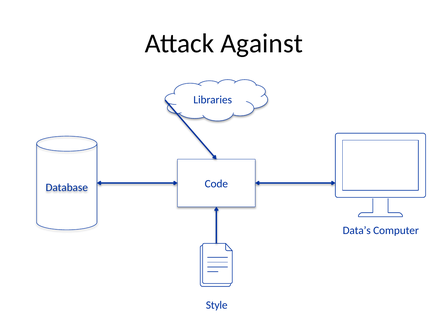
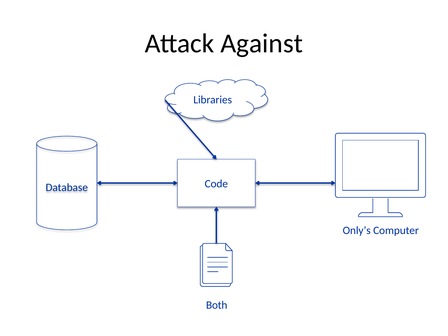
Data’s: Data’s -> Only’s (357, 230)
Style: Style -> Both (217, 305)
